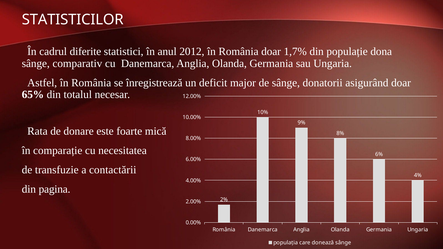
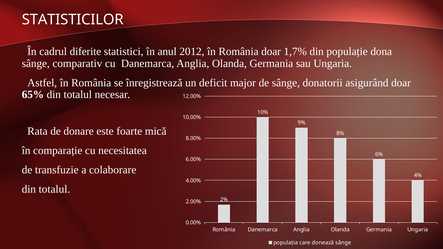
contactării: contactării -> colaborare (113, 170)
pagina: pagina -> totalul (54, 189)
